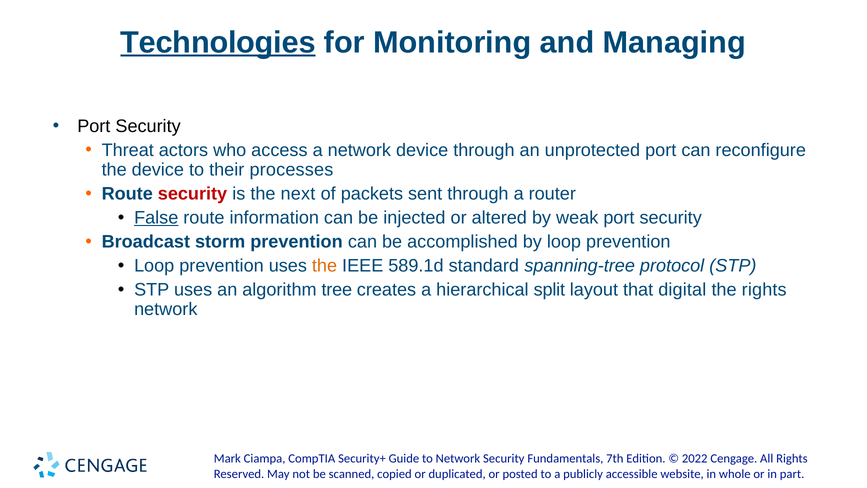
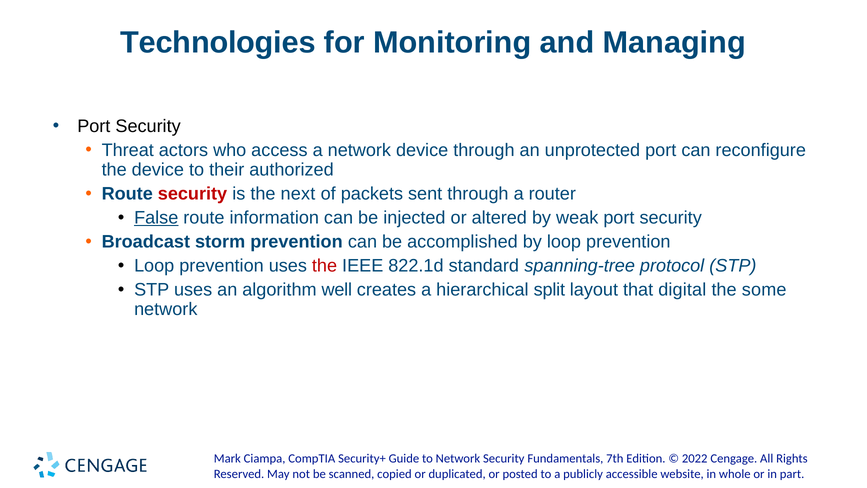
Technologies underline: present -> none (218, 42)
processes: processes -> authorized (292, 170)
the colour: orange -> red (325, 266)
589.1d: 589.1d -> 822.1d (416, 266)
tree: tree -> well (337, 290)
the rights: rights -> some (764, 290)
